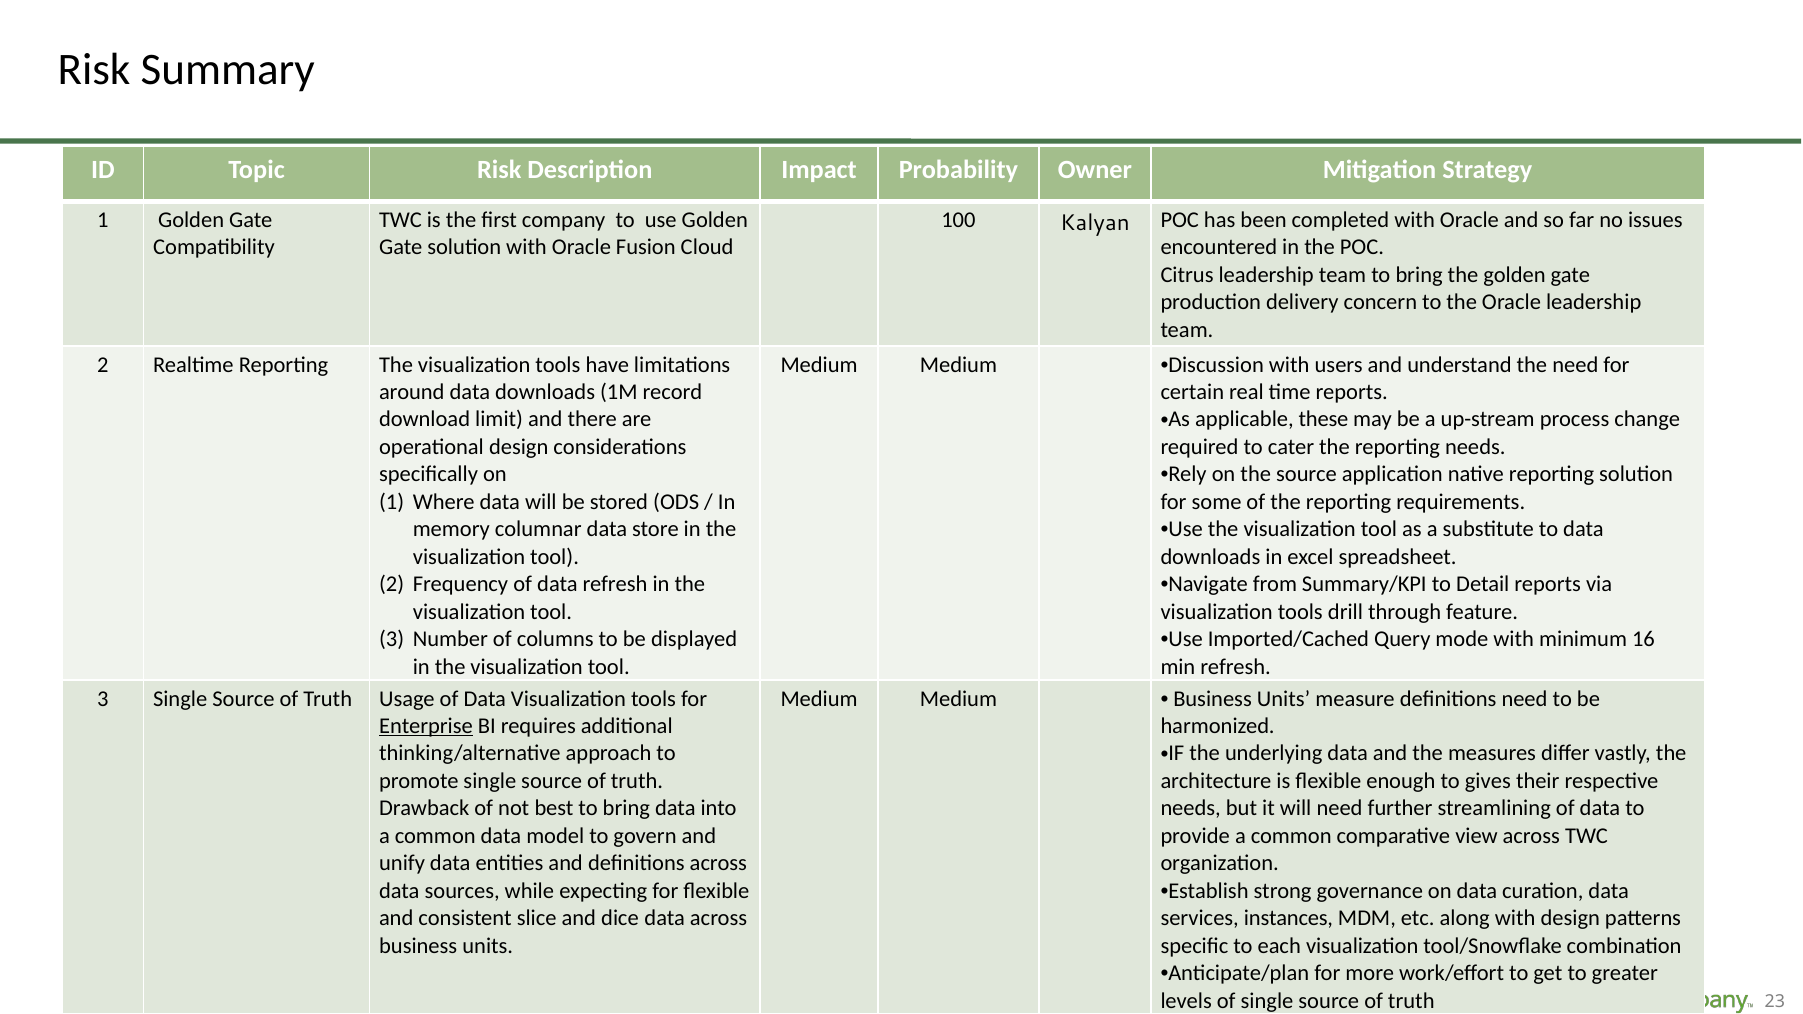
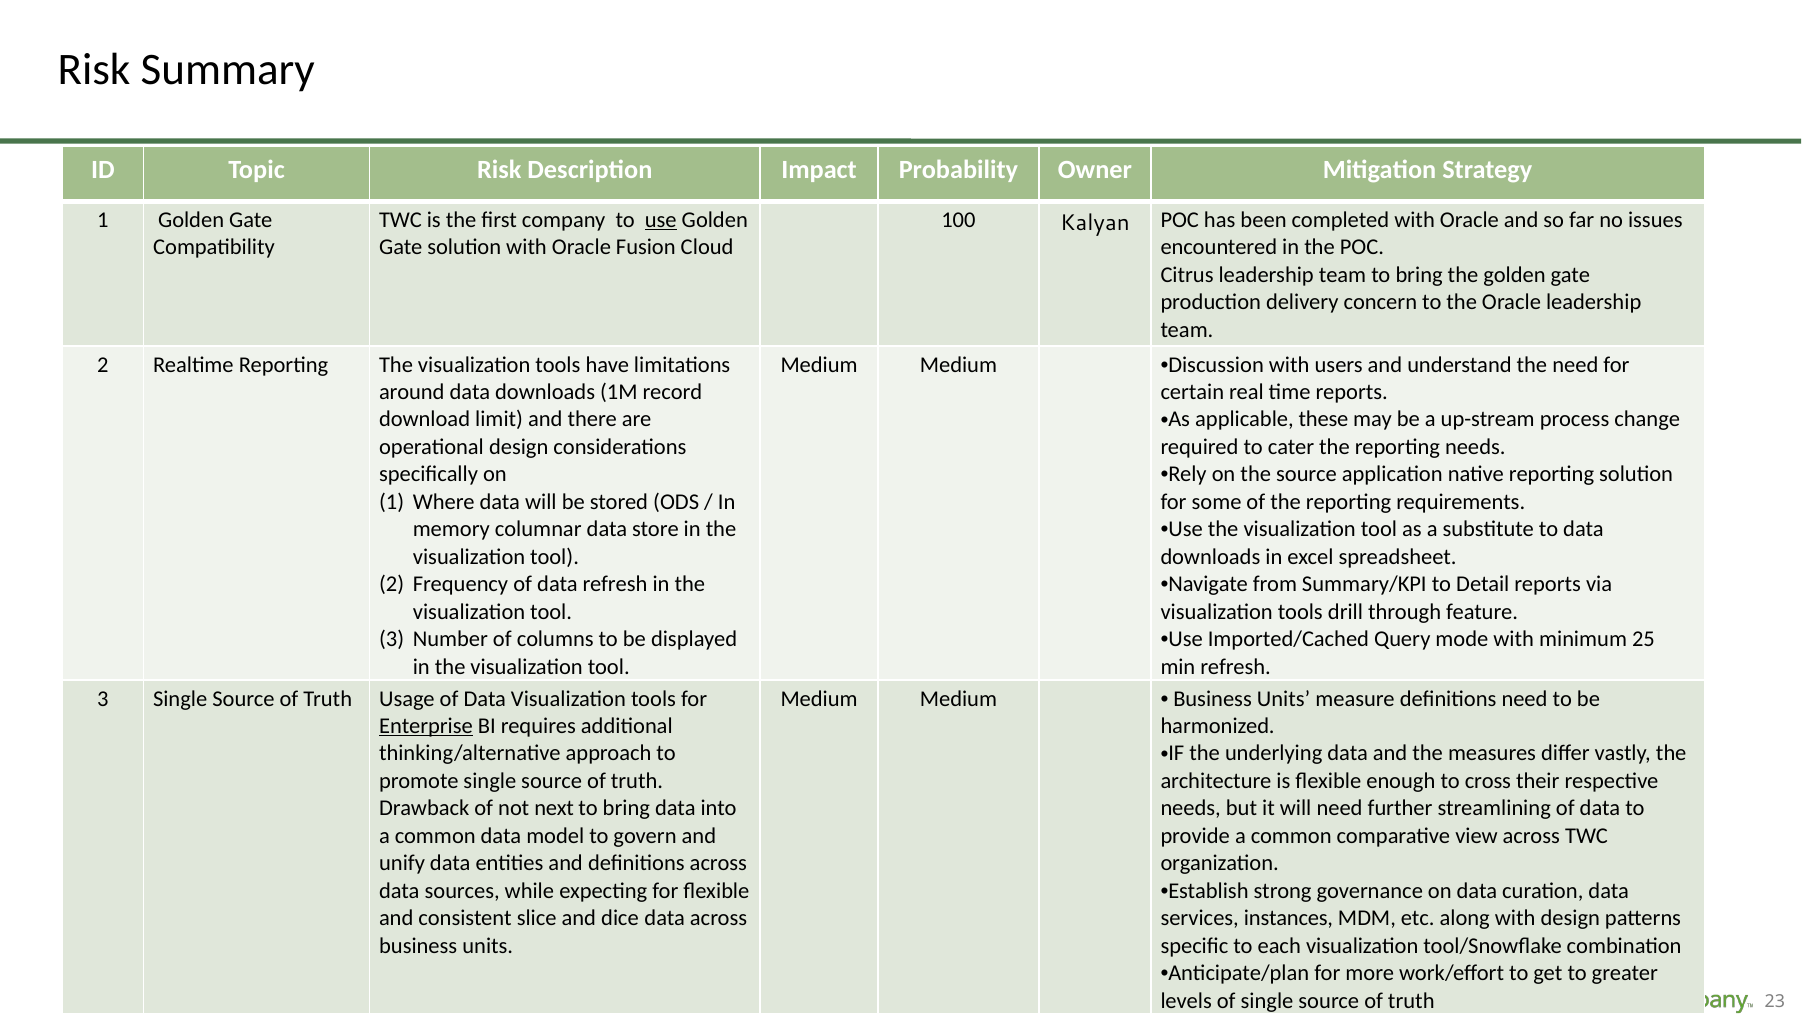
use underline: none -> present (661, 220)
16: 16 -> 25 (1643, 639)
gives: gives -> cross (1488, 781)
best: best -> next (554, 809)
